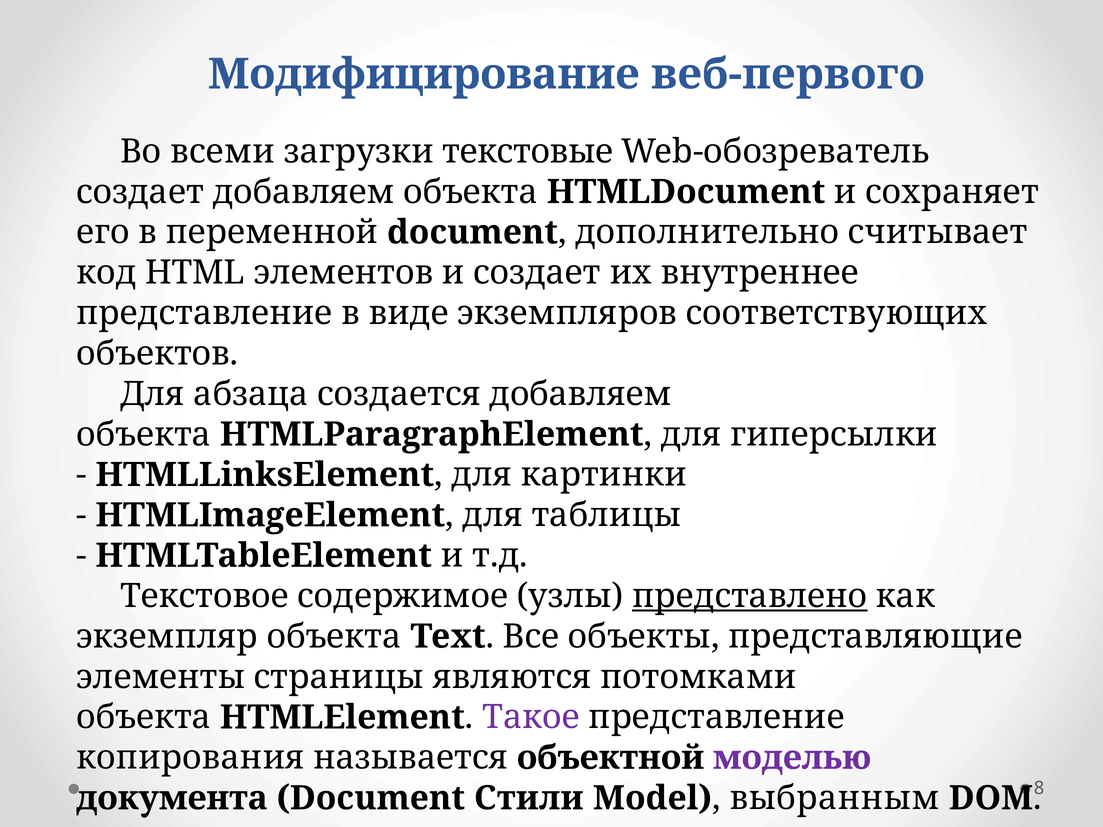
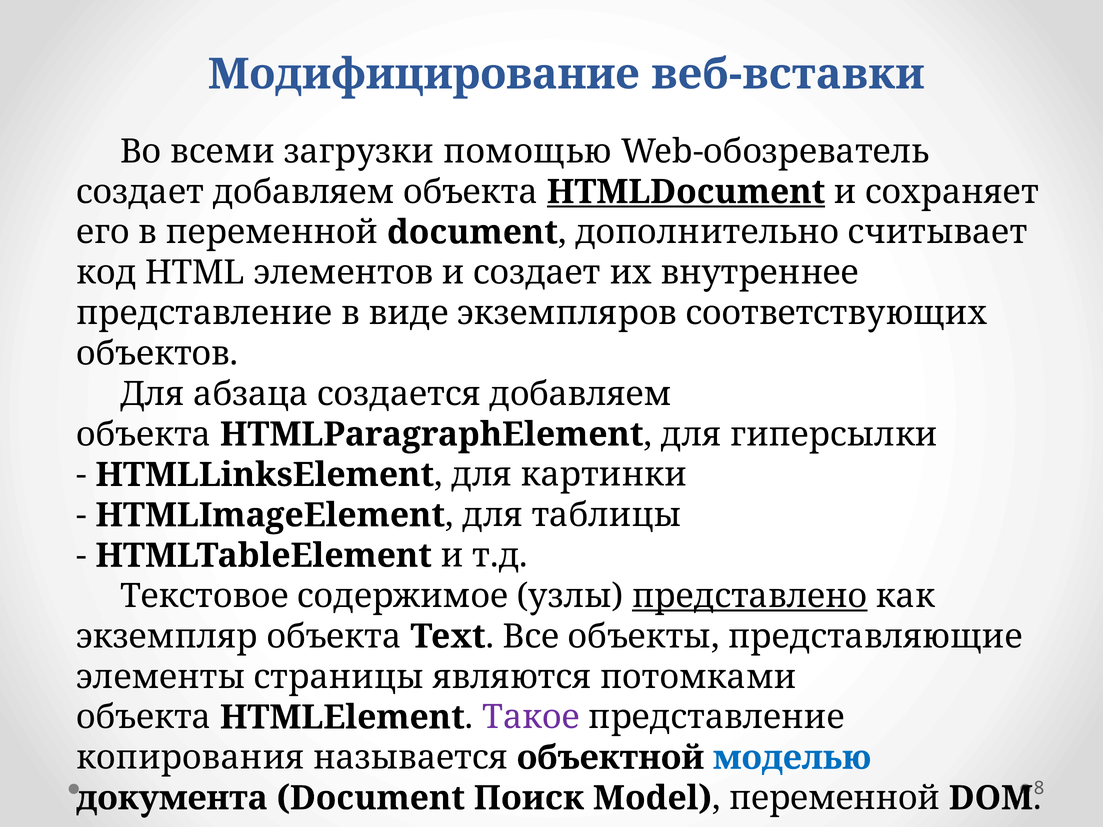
веб-первого: веб-первого -> веб-вставки (788, 74)
текстовые: текстовые -> помощью (527, 152)
HTMLDocument underline: none -> present (686, 192)
моделью colour: purple -> blue (792, 758)
Стили: Стили -> Поиск (529, 798)
Model выбранным: выбранным -> переменной (835, 798)
